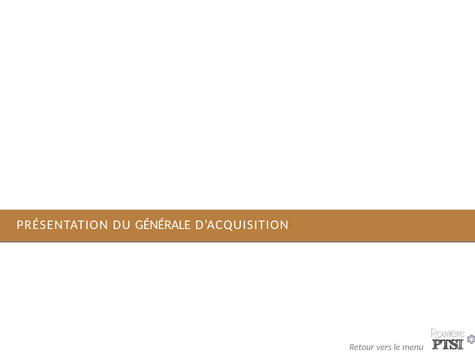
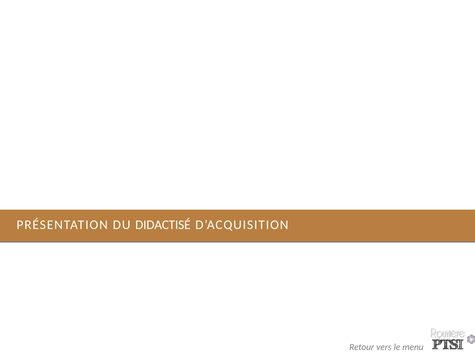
GÉNÉRALE: GÉNÉRALE -> DIDACTISÉ (163, 225)
